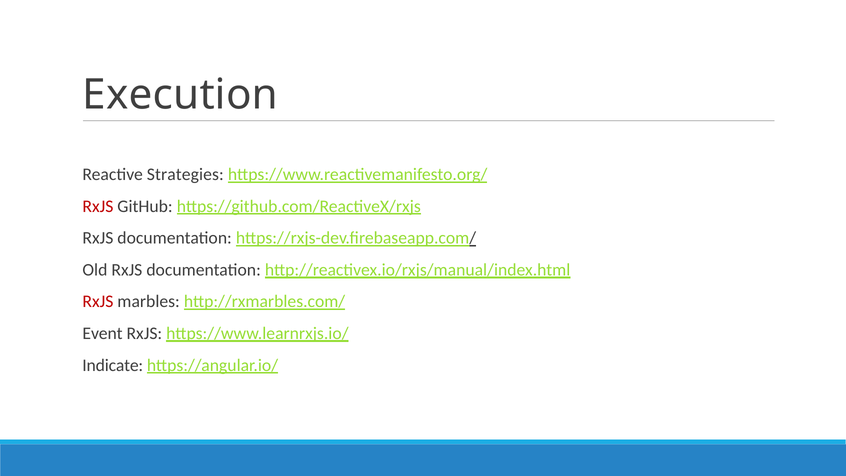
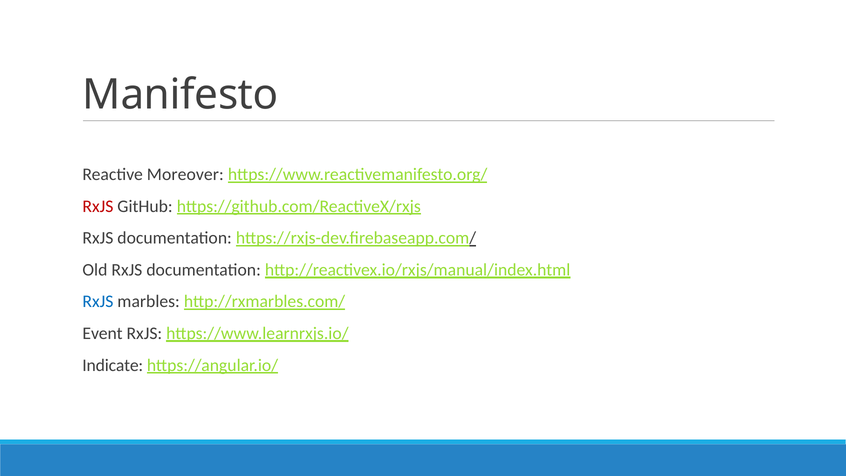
Execution: Execution -> Manifesto (180, 95)
Strategies: Strategies -> Moreover (185, 174)
RxJS colour: red -> blue (98, 302)
